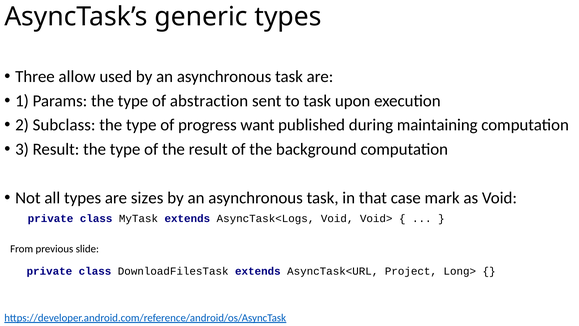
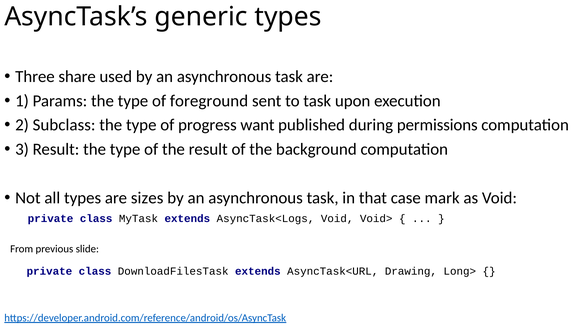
allow: allow -> share (77, 76)
abstraction: abstraction -> foreground (209, 101)
maintaining: maintaining -> permissions (437, 125)
Project: Project -> Drawing (411, 271)
